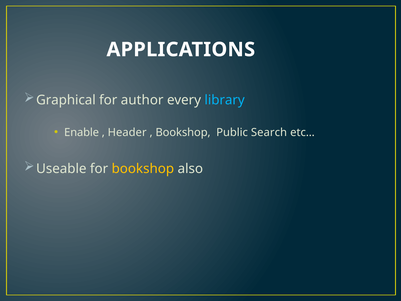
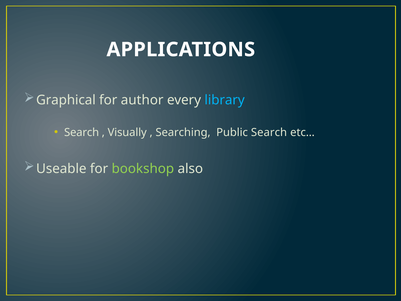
Enable: Enable -> Search (82, 132)
Header: Header -> Visually (127, 132)
Bookshop: Bookshop -> Searching (183, 132)
bookshop colour: yellow -> light green (143, 168)
